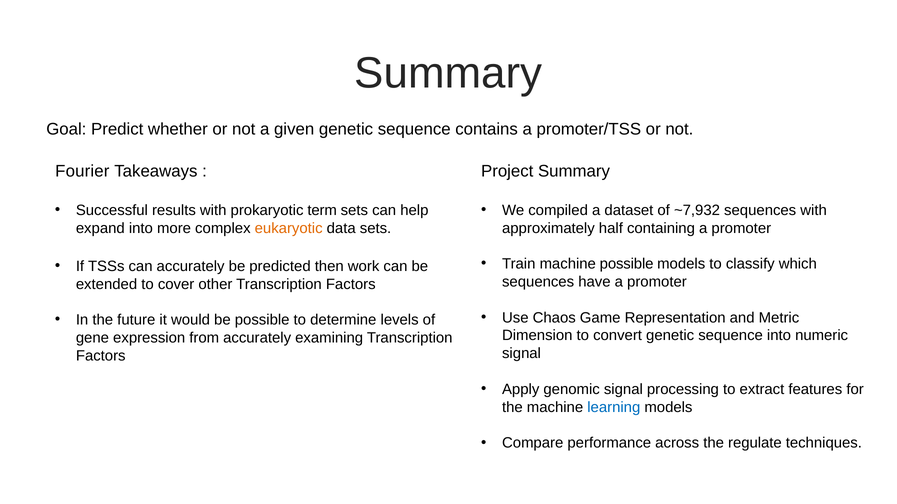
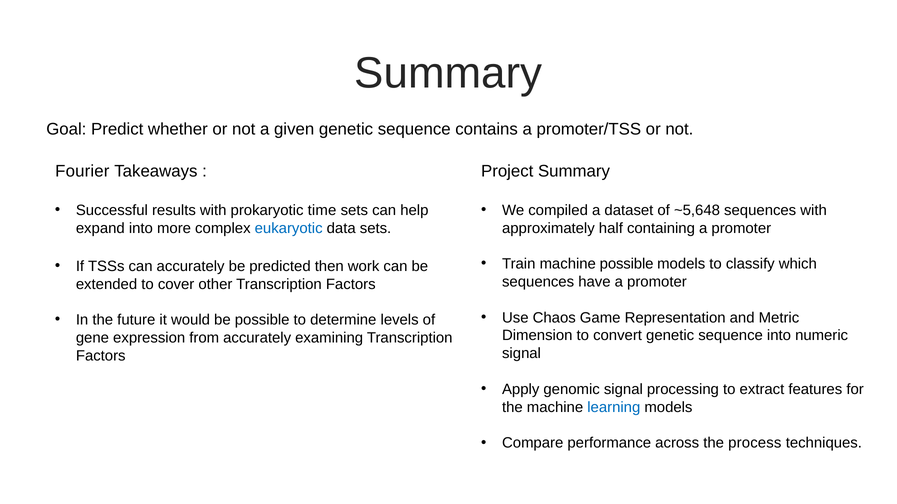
~7,932: ~7,932 -> ~5,648 (697, 210)
term: term -> time (322, 210)
eukaryotic colour: orange -> blue (289, 228)
regulate: regulate -> process (755, 444)
